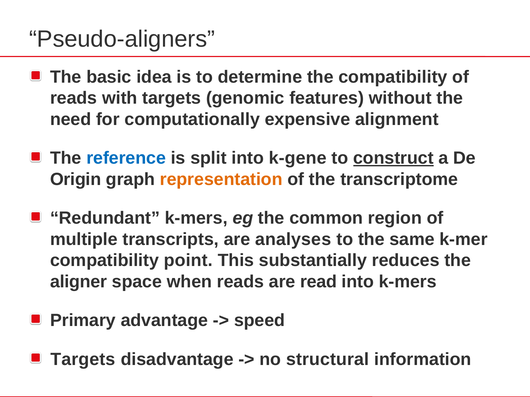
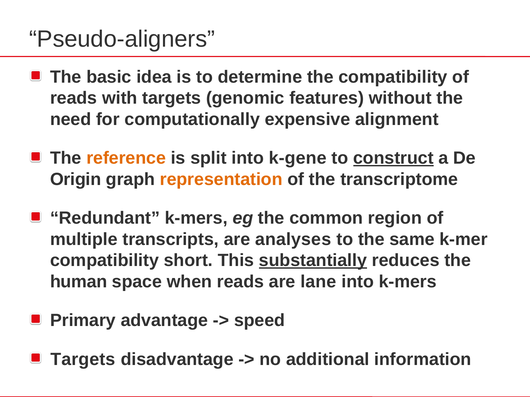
reference colour: blue -> orange (126, 158)
point: point -> short (188, 261)
substantially underline: none -> present (313, 261)
aligner: aligner -> human (79, 282)
read: read -> lane (318, 282)
structural: structural -> additional (328, 360)
